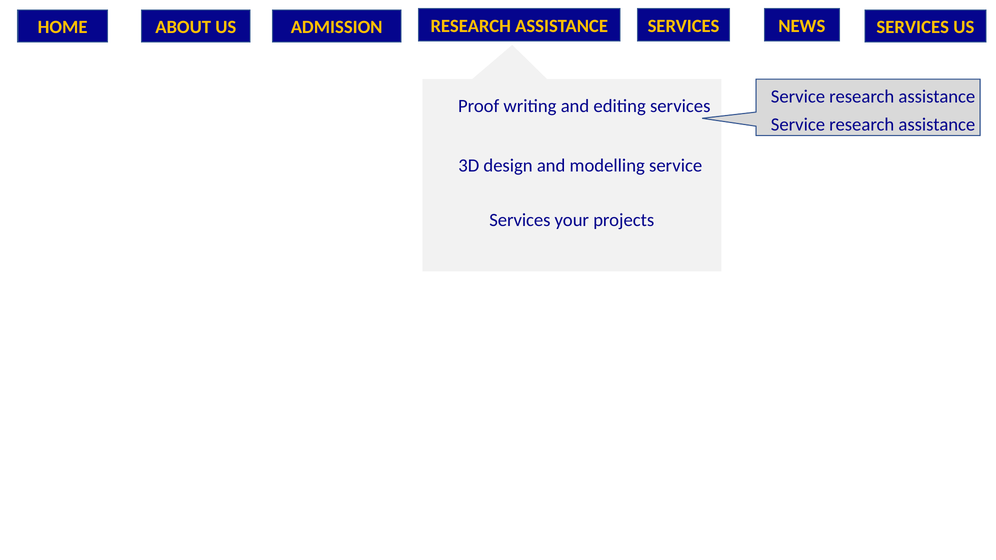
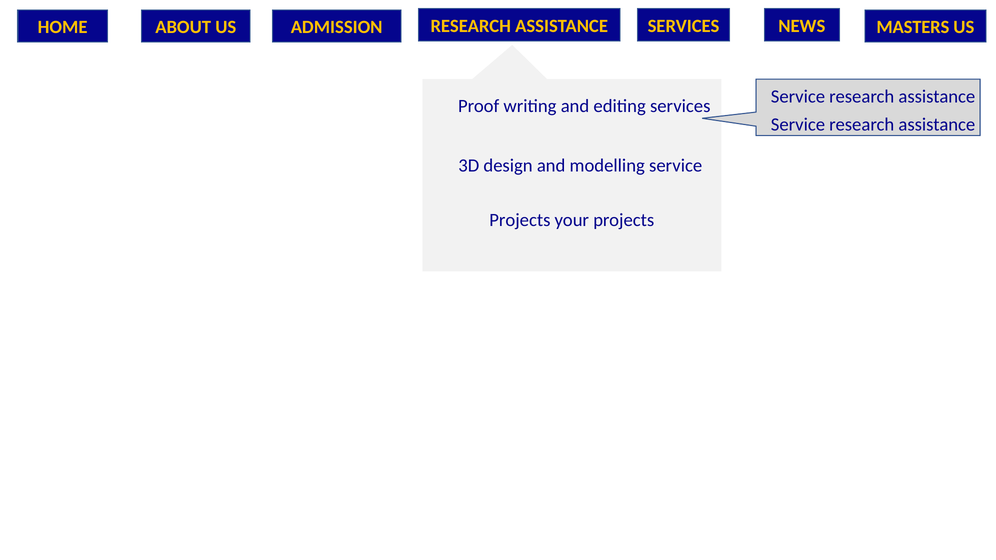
SERVICES SERVICES: SERVICES -> MASTERS (913, 27)
Services: Services -> Projects (520, 220)
